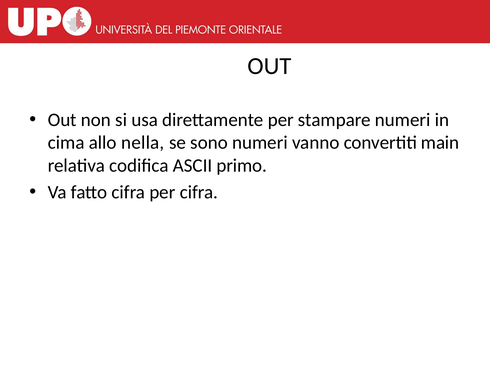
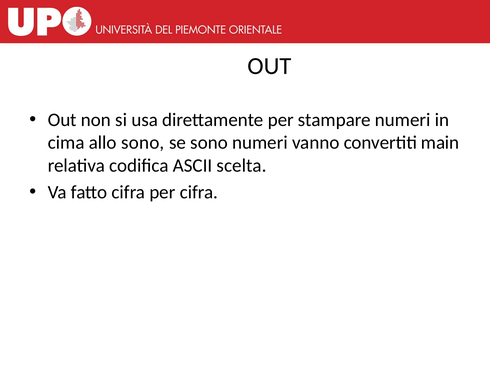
allo nella: nella -> sono (143, 143)
primo: primo -> scelta (242, 166)
